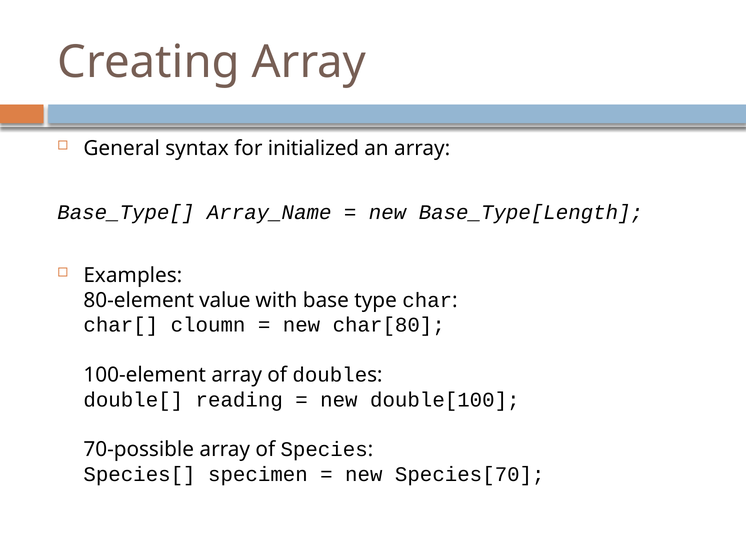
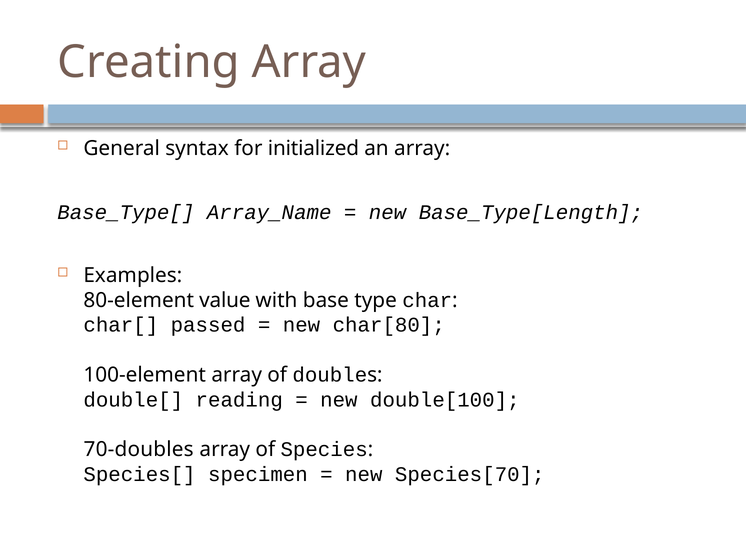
cloumn: cloumn -> passed (208, 325)
70-possible: 70-possible -> 70-doubles (139, 449)
